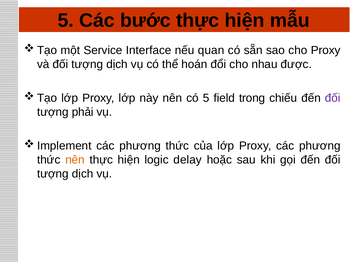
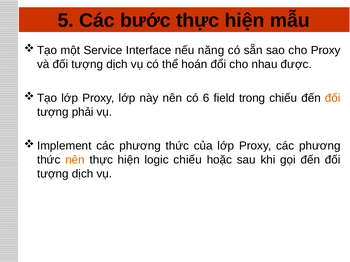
quan: quan -> năng (211, 50)
có 5: 5 -> 6 (206, 98)
đối colour: purple -> orange (333, 98)
logic delay: delay -> chiếu (188, 160)
